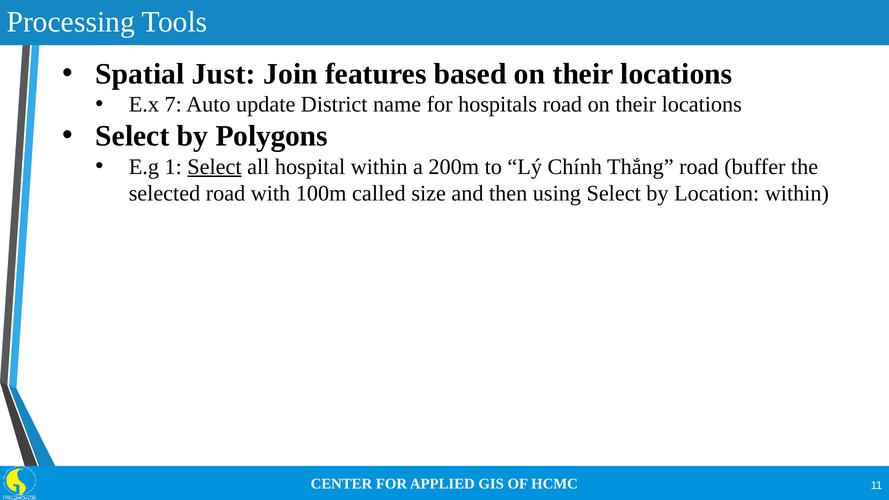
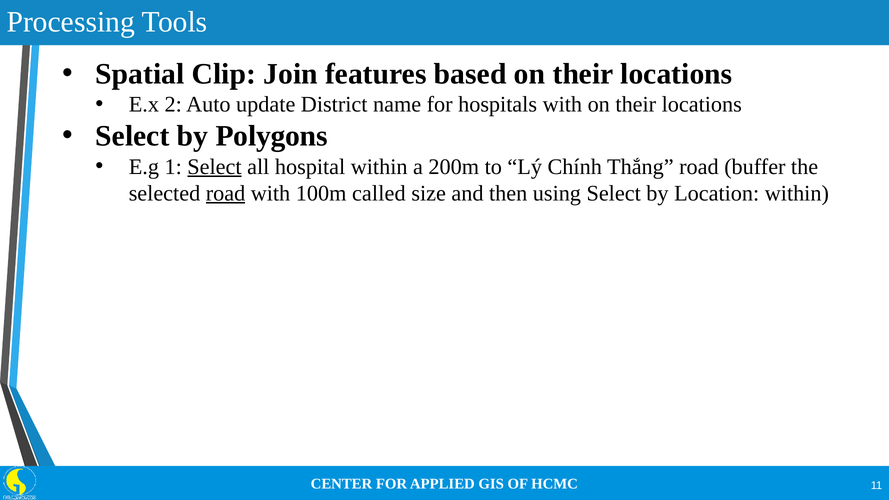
Just: Just -> Clip (224, 74)
7: 7 -> 2 (173, 104)
hospitals road: road -> with (562, 104)
road underline: none -> present (226, 193)
